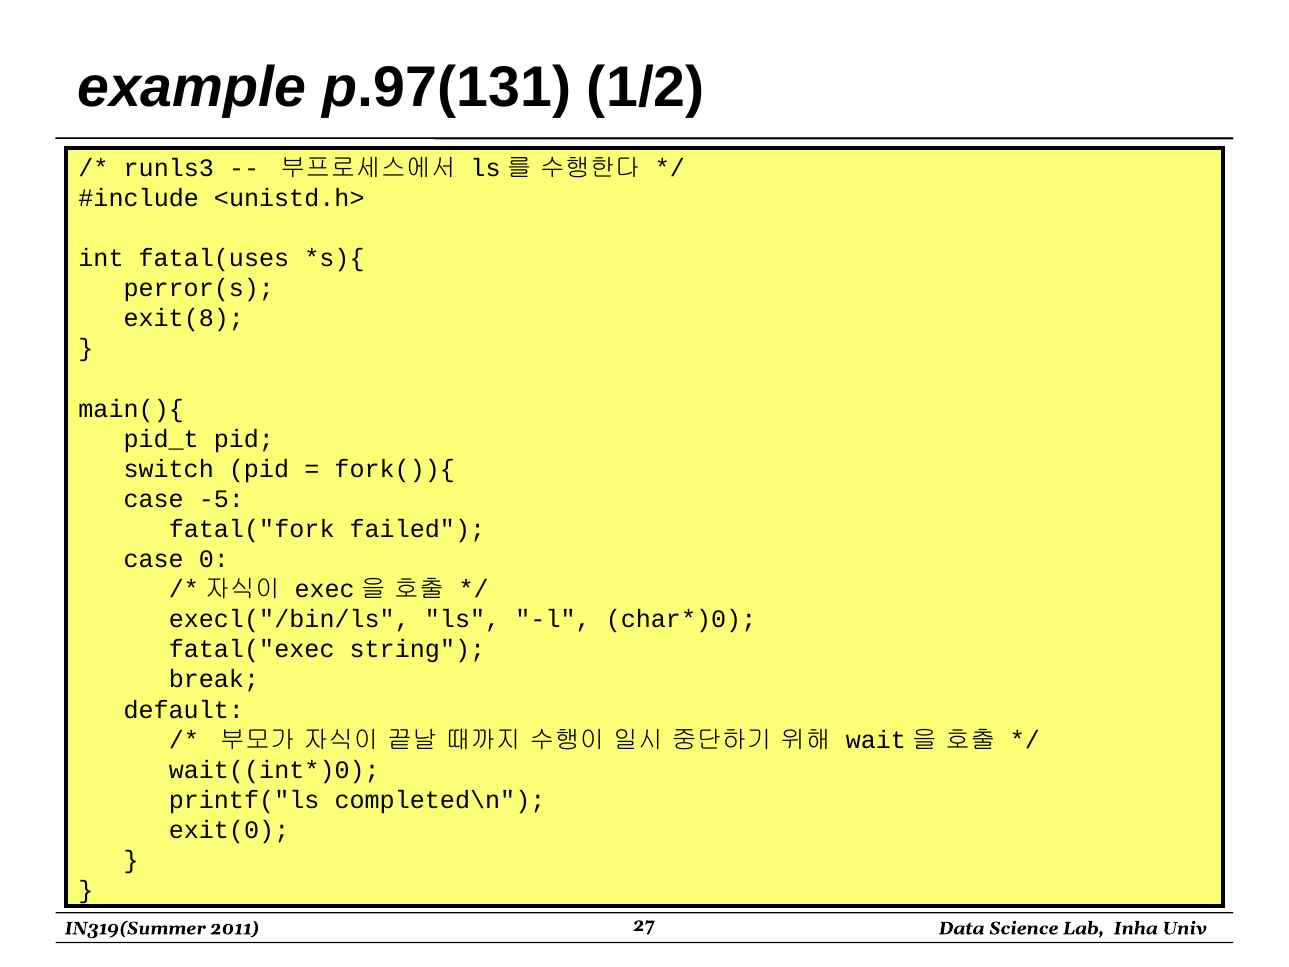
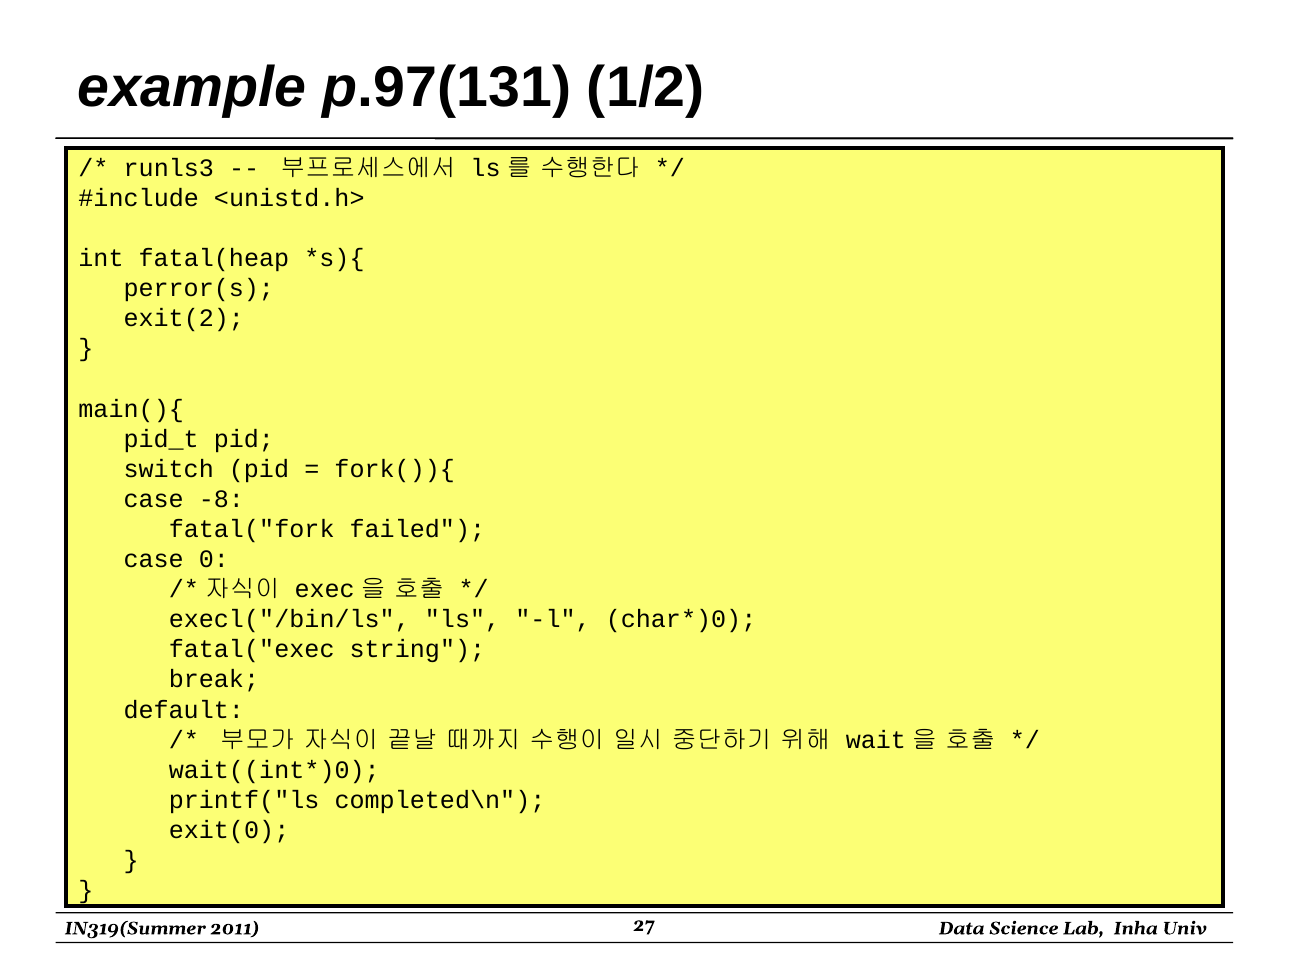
fatal(uses: fatal(uses -> fatal(heap (214, 258)
exit(8: exit(8 -> exit(2 (184, 318)
-5: -5 -> -8 (221, 499)
